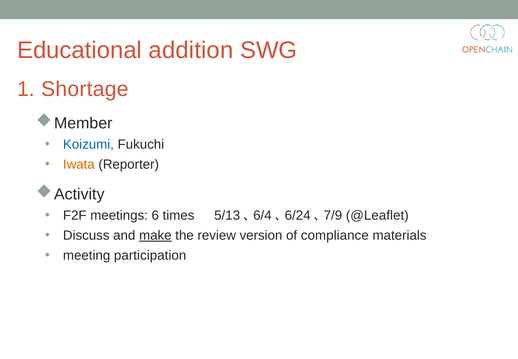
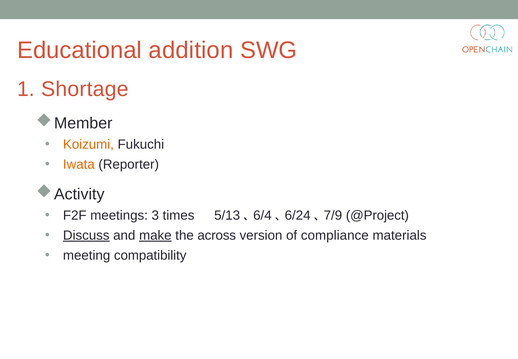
Koizumi colour: blue -> orange (88, 144)
6: 6 -> 3 (155, 215)
@Leaflet: @Leaflet -> @Project (377, 215)
Discuss underline: none -> present (86, 235)
review: review -> across (217, 235)
participation: participation -> compatibility (150, 255)
